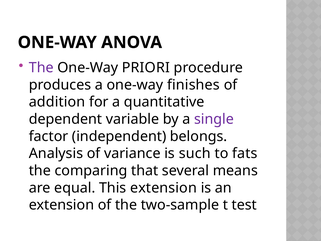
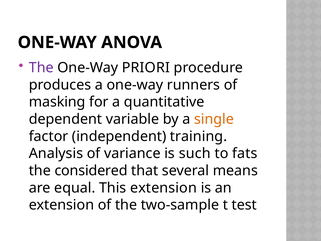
finishes: finishes -> runners (193, 85)
addition: addition -> masking (57, 102)
single colour: purple -> orange (214, 119)
belongs: belongs -> training (199, 136)
comparing: comparing -> considered (91, 170)
